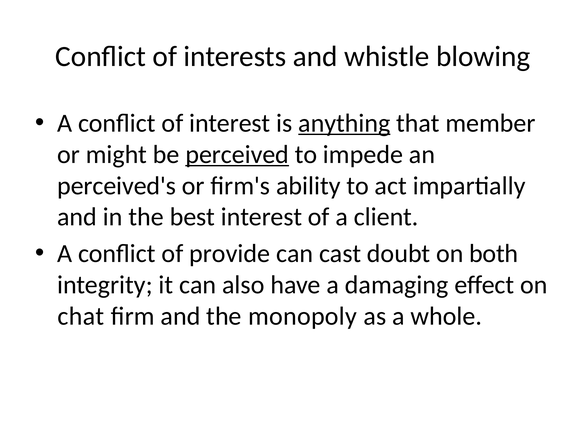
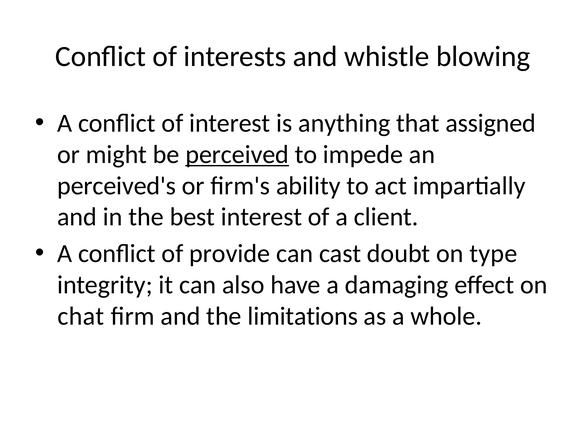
anything underline: present -> none (344, 123)
member: member -> assigned (491, 123)
both: both -> type (493, 253)
monopoly: monopoly -> limitations (303, 316)
